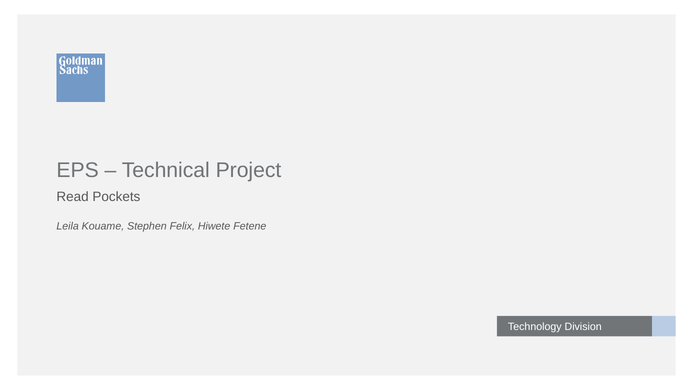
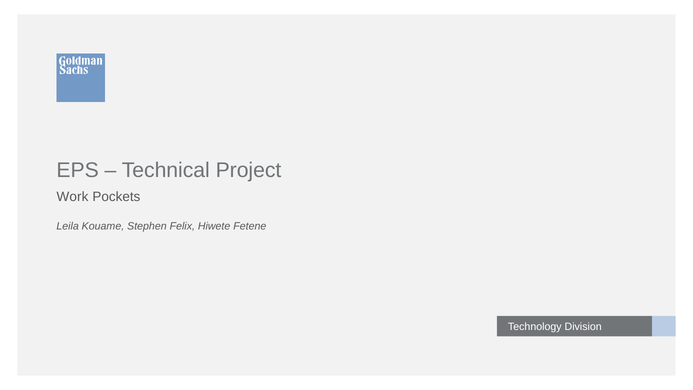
Read: Read -> Work (72, 197)
